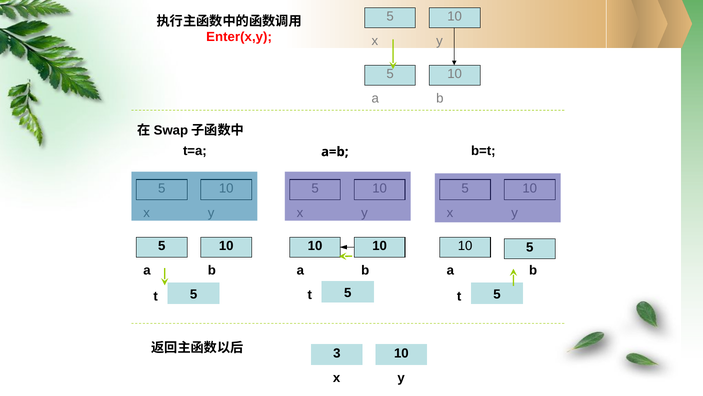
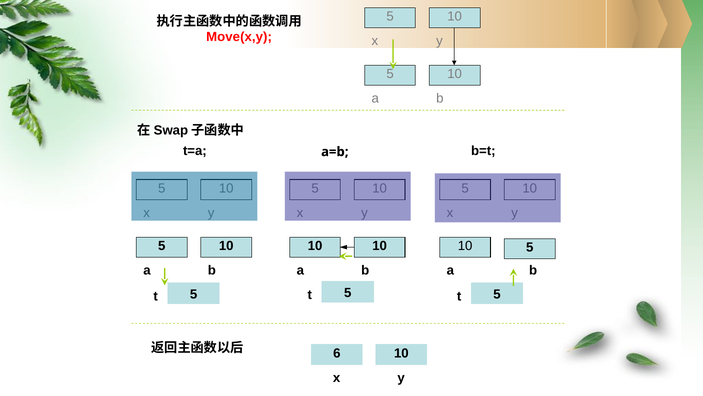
Enter(x,y: Enter(x,y -> Move(x,y (239, 37)
3: 3 -> 6 (337, 353)
